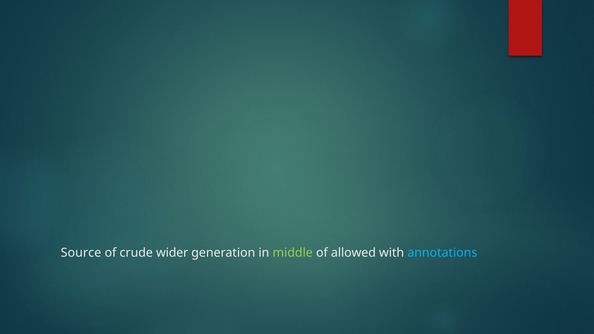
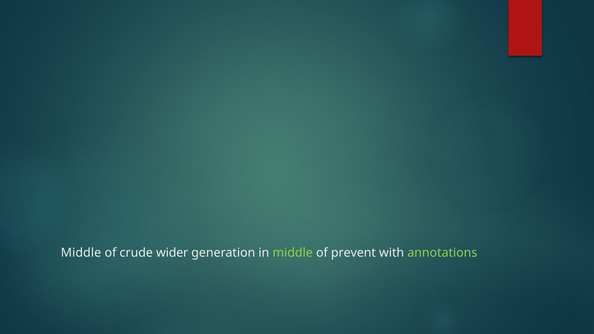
Source: Source -> Middle (81, 253)
allowed: allowed -> prevent (353, 253)
annotations colour: light blue -> light green (442, 253)
